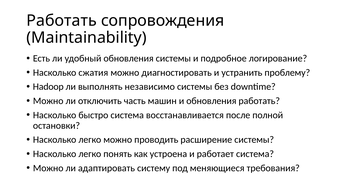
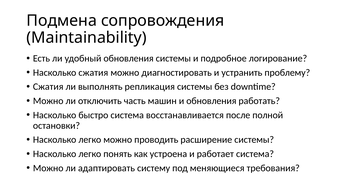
Работать: Работать -> Подмена (62, 21)
Hadoop: Hadoop -> Сжатия (48, 87)
независимо: независимо -> репликация (150, 87)
